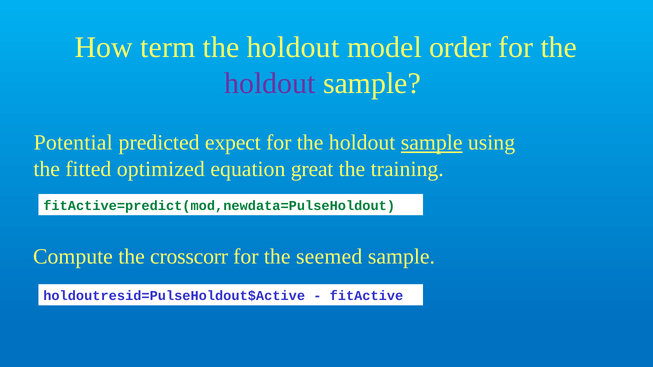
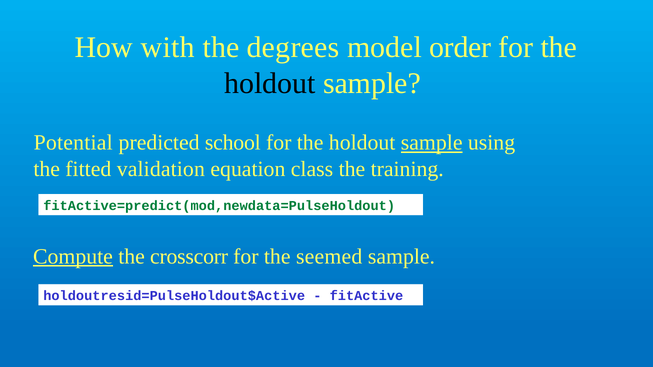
term: term -> with (168, 47)
holdout: holdout -> degrees (293, 47)
holdout colour: purple -> black (270, 83)
expect: expect -> school (233, 143)
optimized: optimized -> validation (161, 169)
great: great -> class (312, 169)
Compute underline: none -> present (73, 257)
